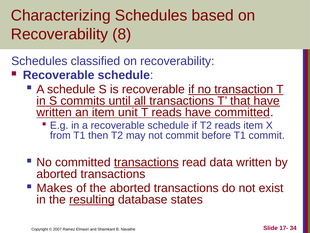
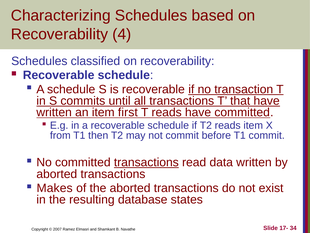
8: 8 -> 4 (122, 34)
unit: unit -> first (128, 112)
resulting underline: present -> none (92, 199)
